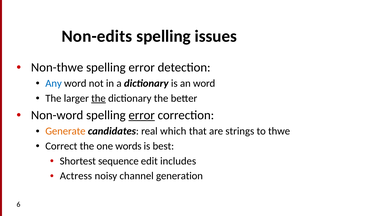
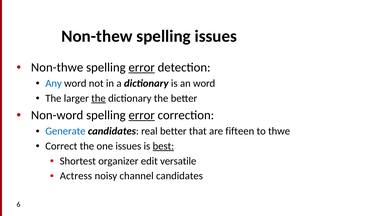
Non-edits: Non-edits -> Non-thew (97, 36)
error underline: none -> present (142, 67)
Generate colour: orange -> blue (65, 131)
real which: which -> better (173, 131)
strings: strings -> fifteen (240, 131)
one words: words -> issues (128, 146)
best underline: none -> present (163, 146)
sequence: sequence -> organizer (118, 161)
includes: includes -> versatile (178, 161)
channel generation: generation -> candidates (179, 176)
